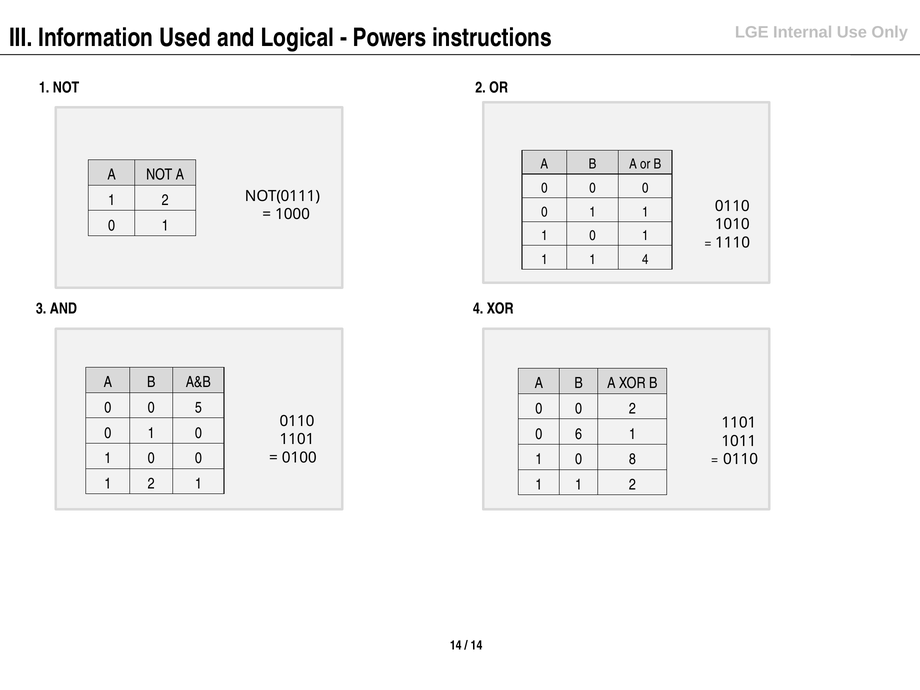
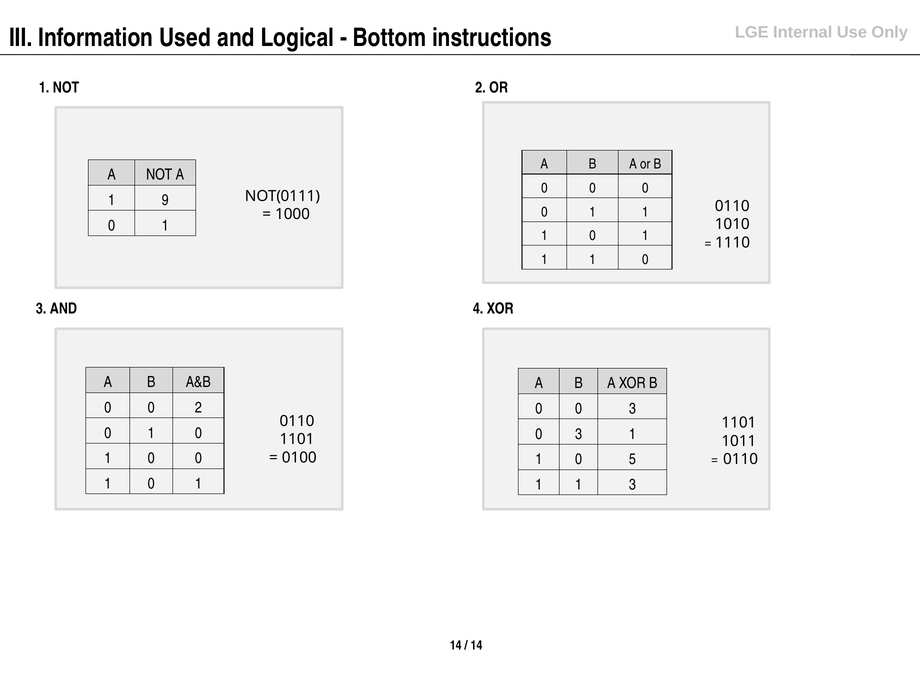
Powers: Powers -> Bottom (390, 38)
2: 2 -> 9 (165, 200)
4: 4 -> 0 (645, 260)
0 5: 5 -> 2 (198, 408)
0 0 2: 2 -> 3 (632, 409)
6: 6 -> 3 (579, 434)
8: 8 -> 5 (632, 459)
2: 2 -> 0 (151, 484)
1 1 2: 2 -> 3 (632, 485)
